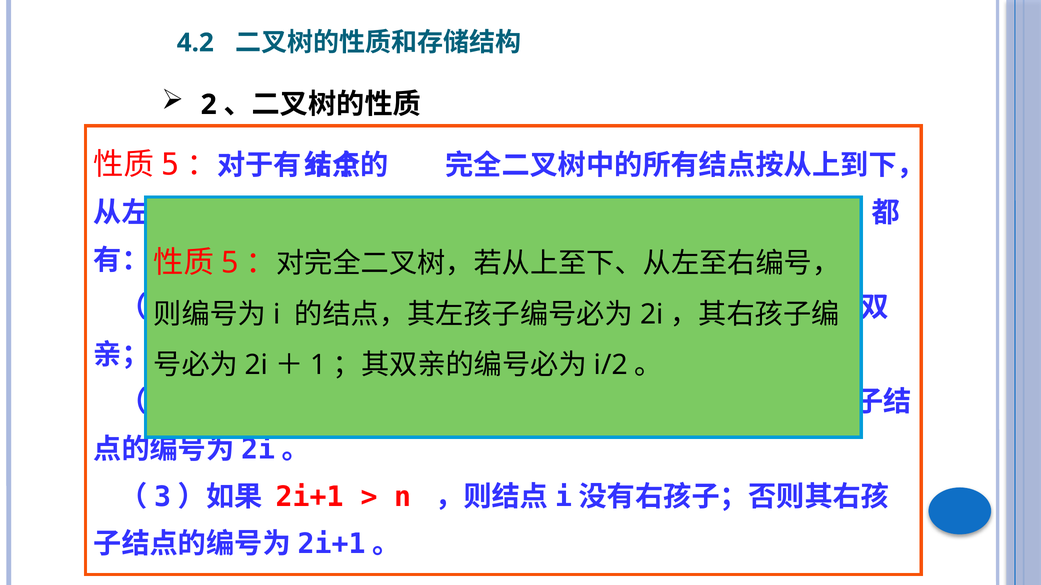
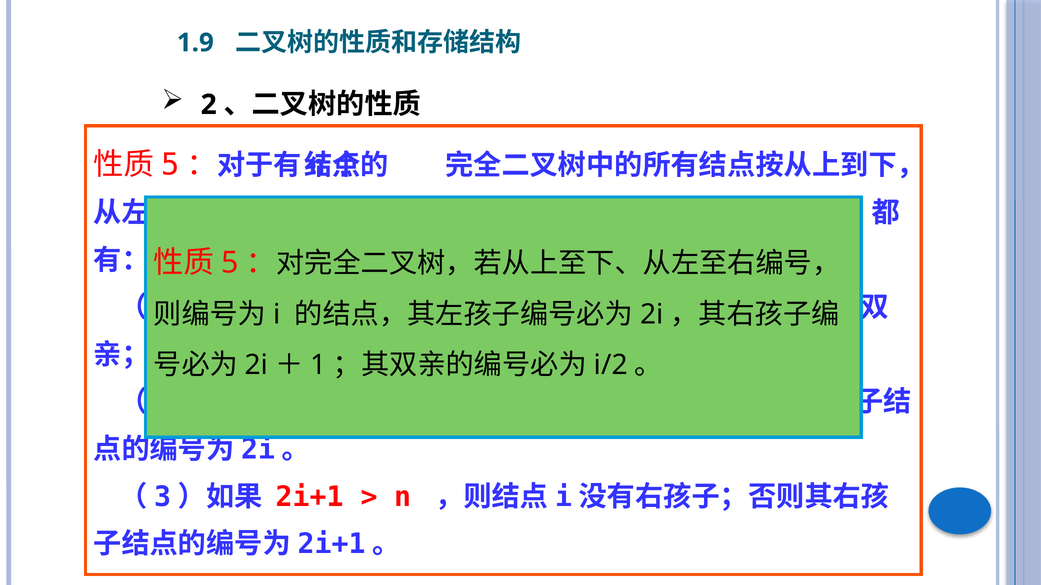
4.2: 4.2 -> 1.9 (195, 43)
